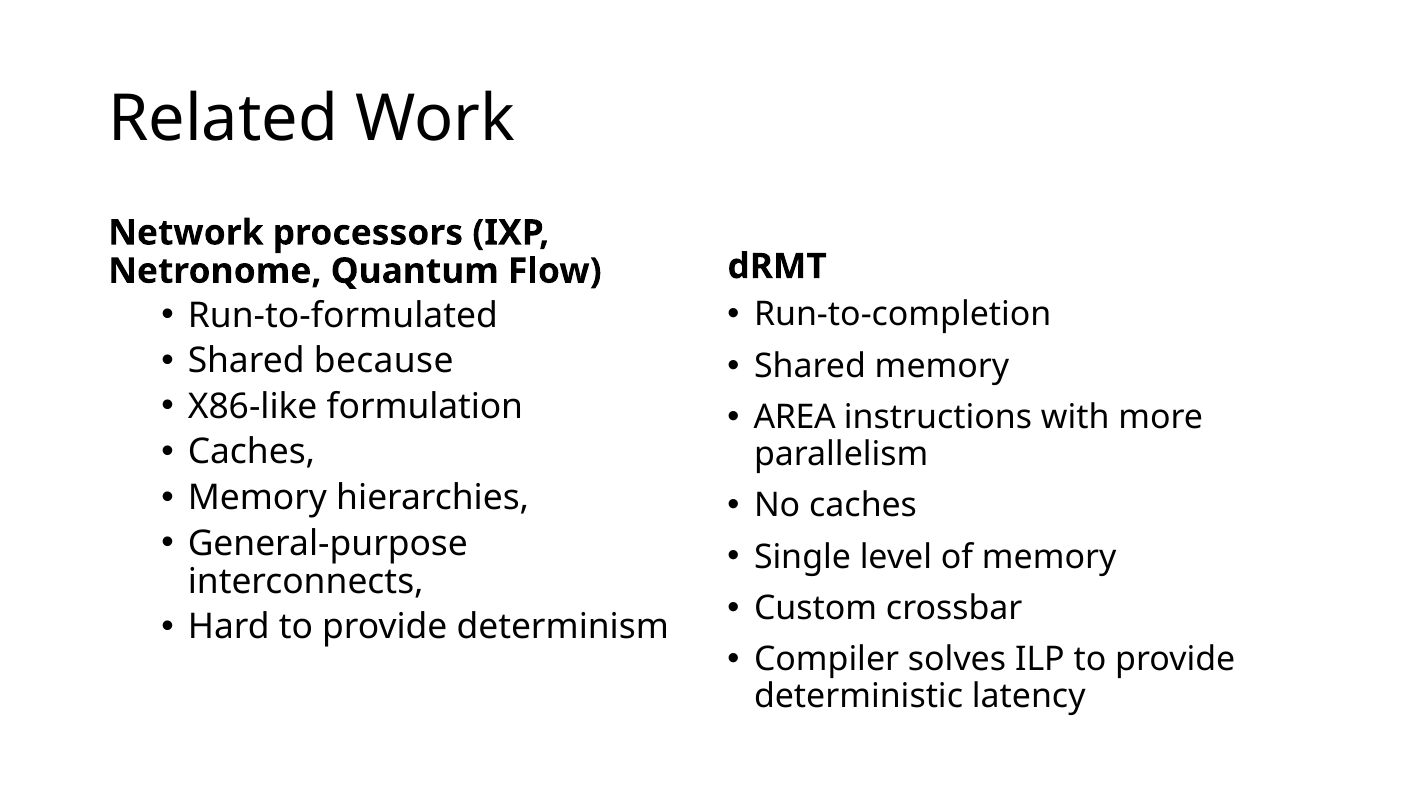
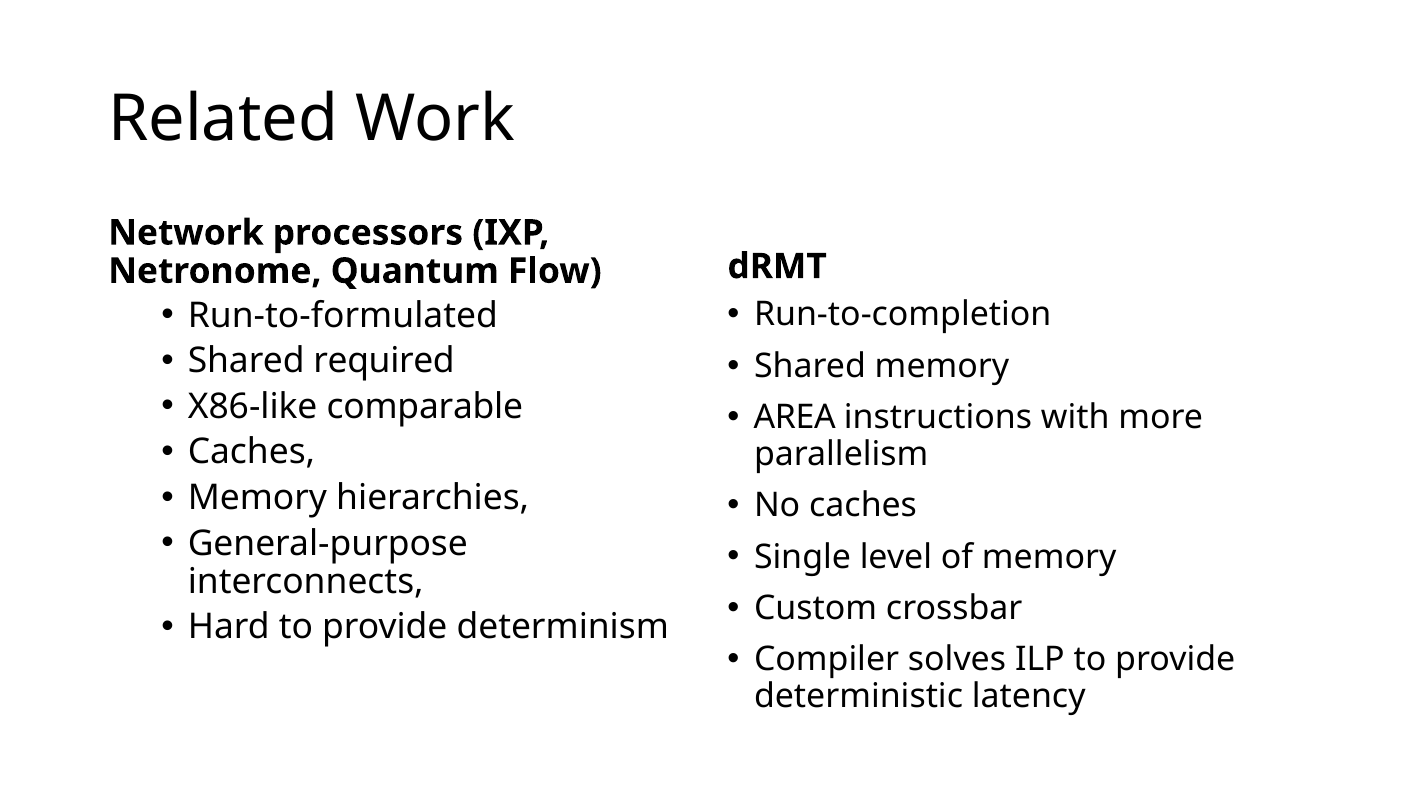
because: because -> required (384, 361)
formulation: formulation -> comparable (425, 406)
